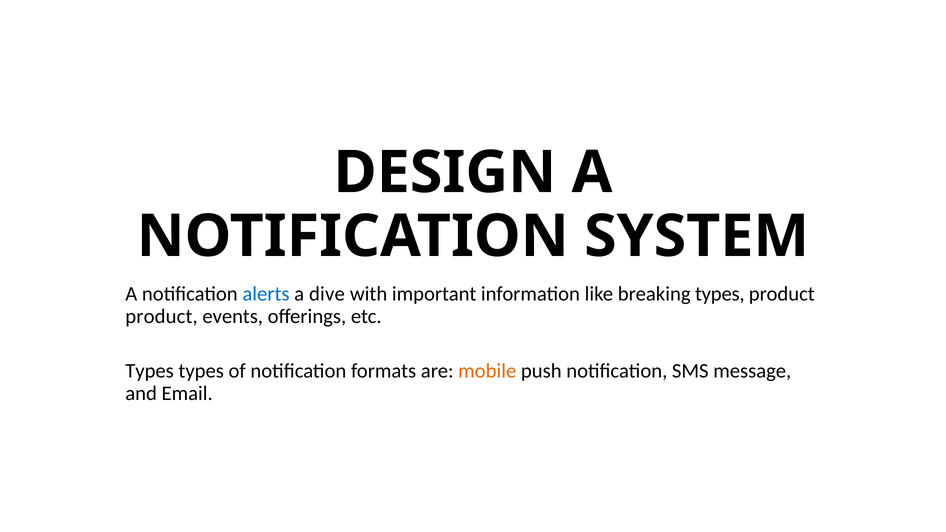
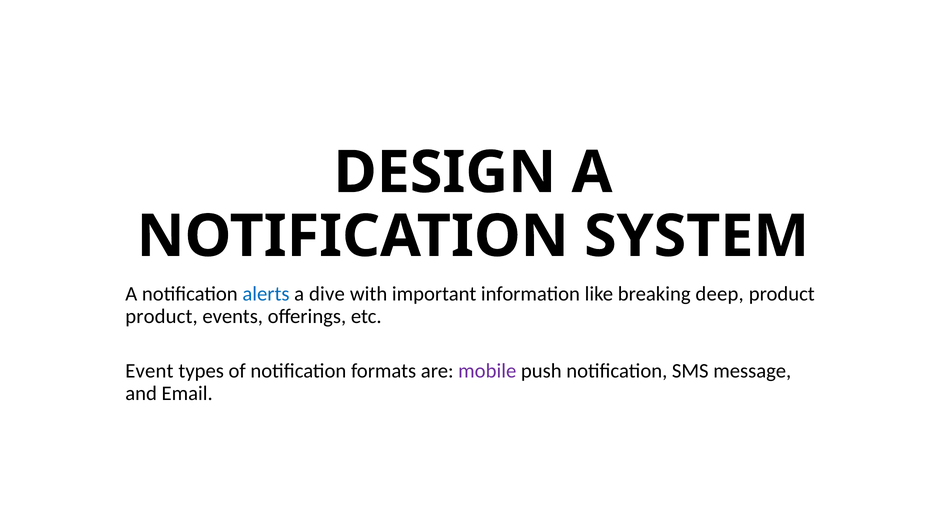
breaking types: types -> deep (720, 294)
Types: Types -> Event (149, 371)
mobile colour: orange -> purple (487, 371)
